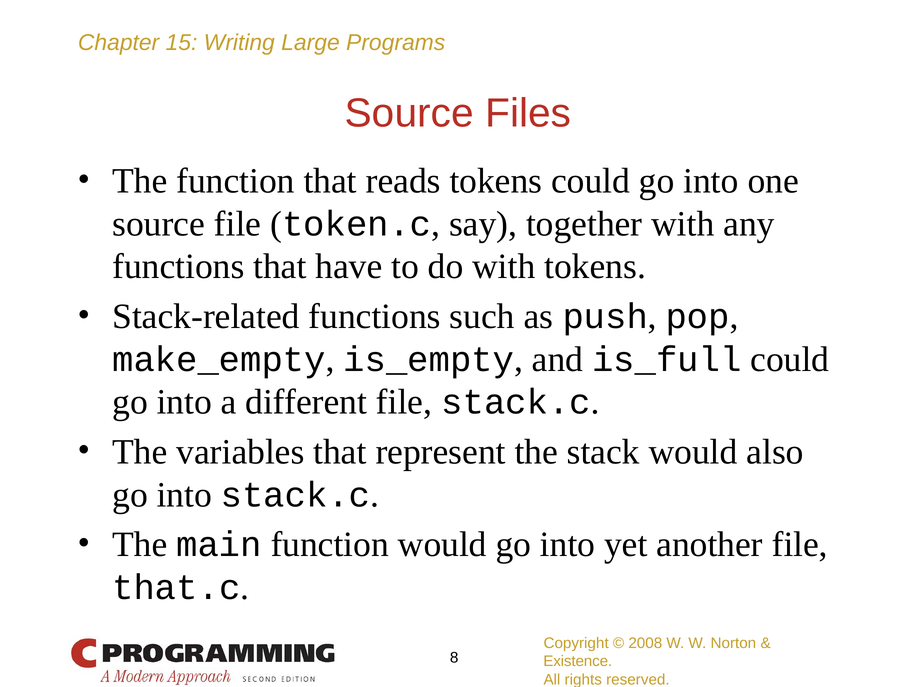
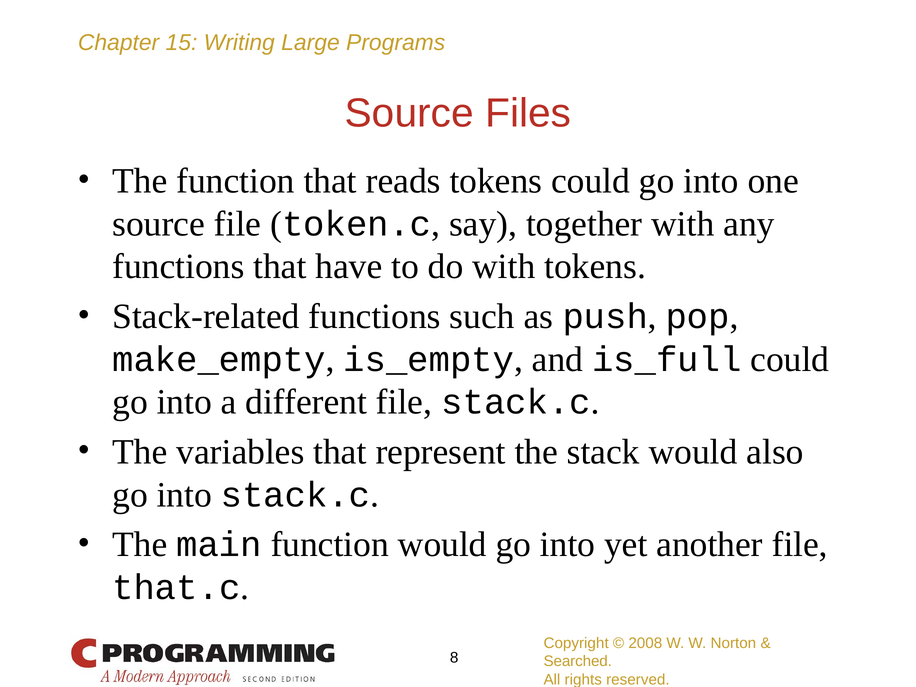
Existence: Existence -> Searched (578, 661)
